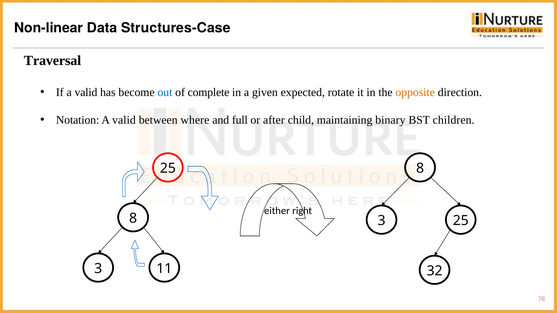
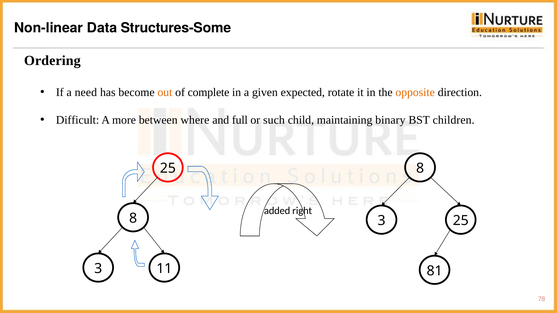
Structures-Case: Structures-Case -> Structures-Some (176, 28)
Traversal: Traversal -> Ordering (52, 61)
If a valid: valid -> need (86, 92)
out colour: blue -> orange (165, 92)
Notation: Notation -> Difficult (78, 120)
valid: valid -> more (124, 120)
after: after -> such (274, 120)
either: either -> added (277, 211)
32: 32 -> 81 (435, 271)
